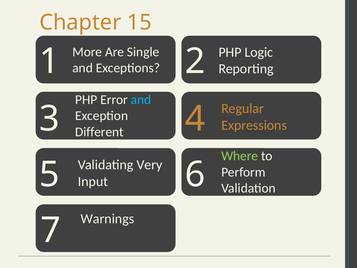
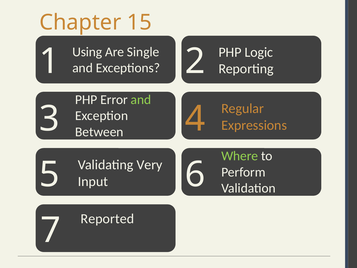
More: More -> Using (87, 52)
and colour: light blue -> light green (141, 100)
Different: Different -> Between (99, 132)
Warnings: Warnings -> Reported (107, 219)
